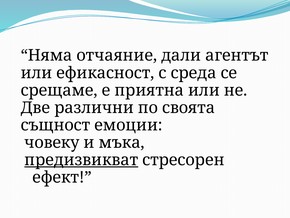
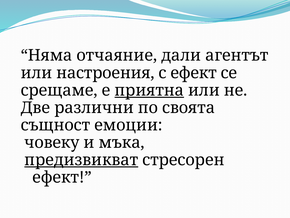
ефикасност: ефикасност -> настроения (105, 73)
с среда: среда -> ефект (194, 73)
приятна underline: none -> present (149, 90)
